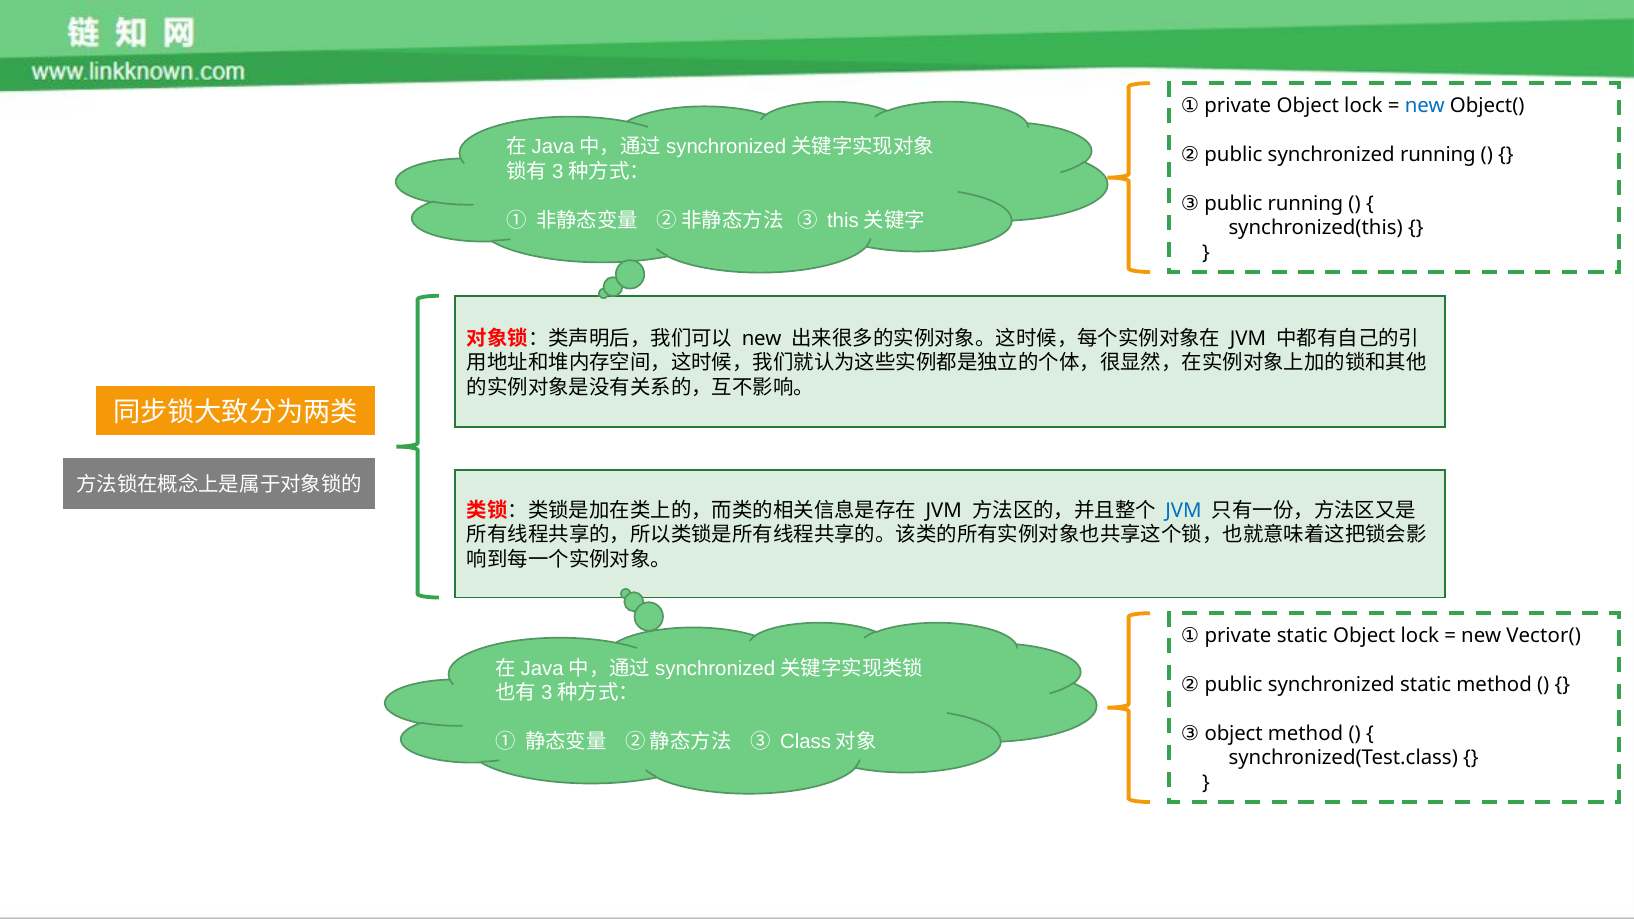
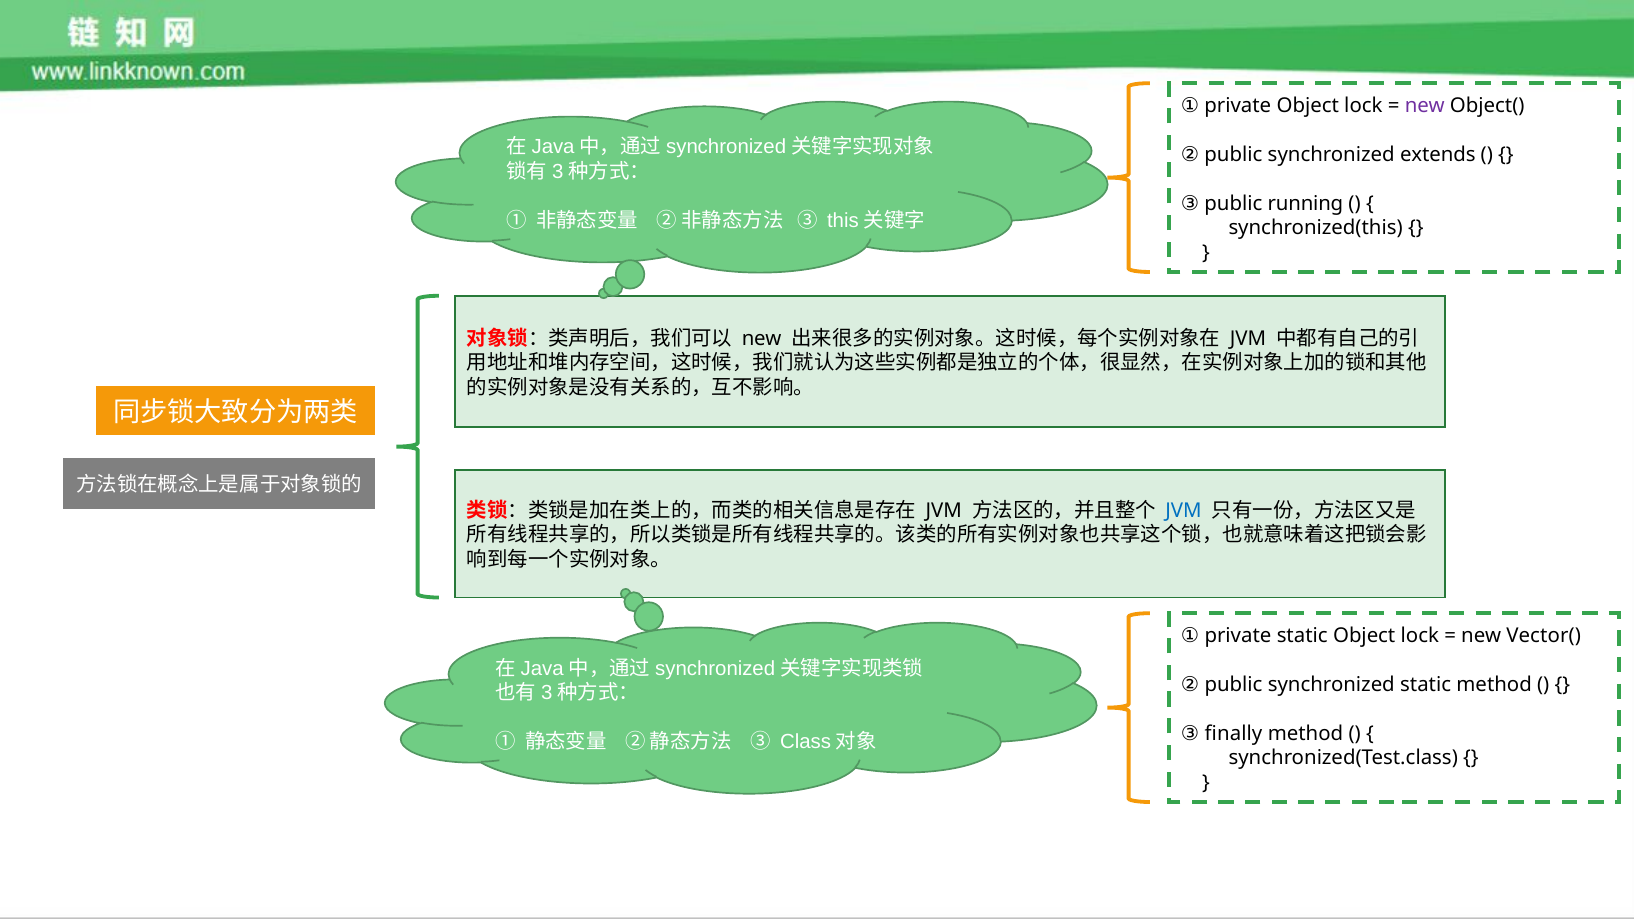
new colour: blue -> purple (1425, 106)
synchronized running: running -> extends (1438, 155)
③ object: object -> finally (1233, 734)
